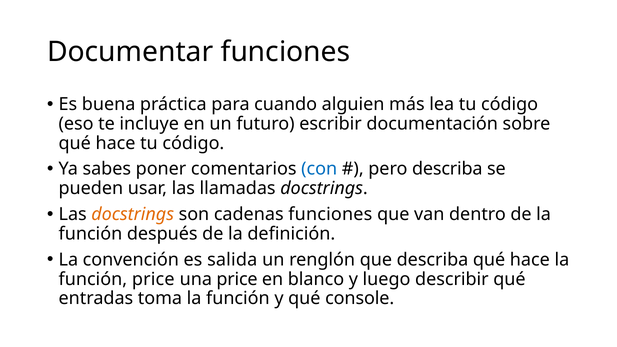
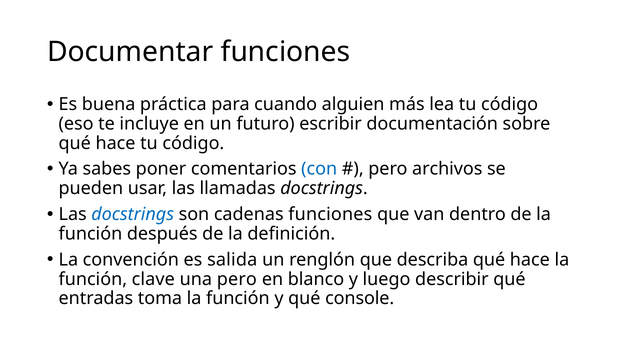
pero describa: describa -> archivos (447, 169)
docstrings colour: orange -> blue (133, 214)
función price: price -> clave (153, 279)
una price: price -> pero (237, 279)
